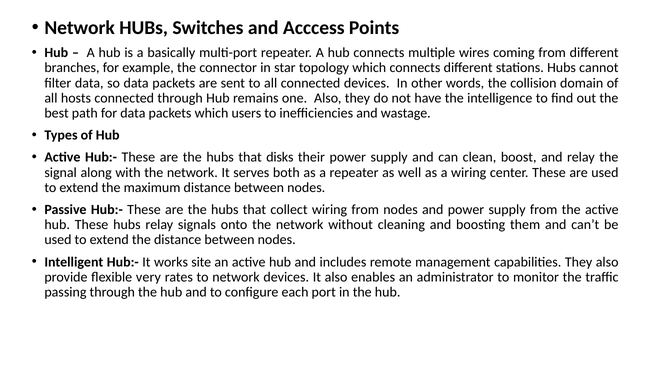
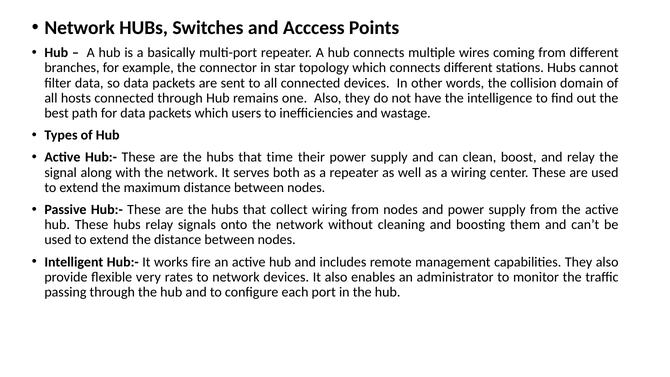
disks: disks -> time (280, 157)
site: site -> fire (201, 262)
